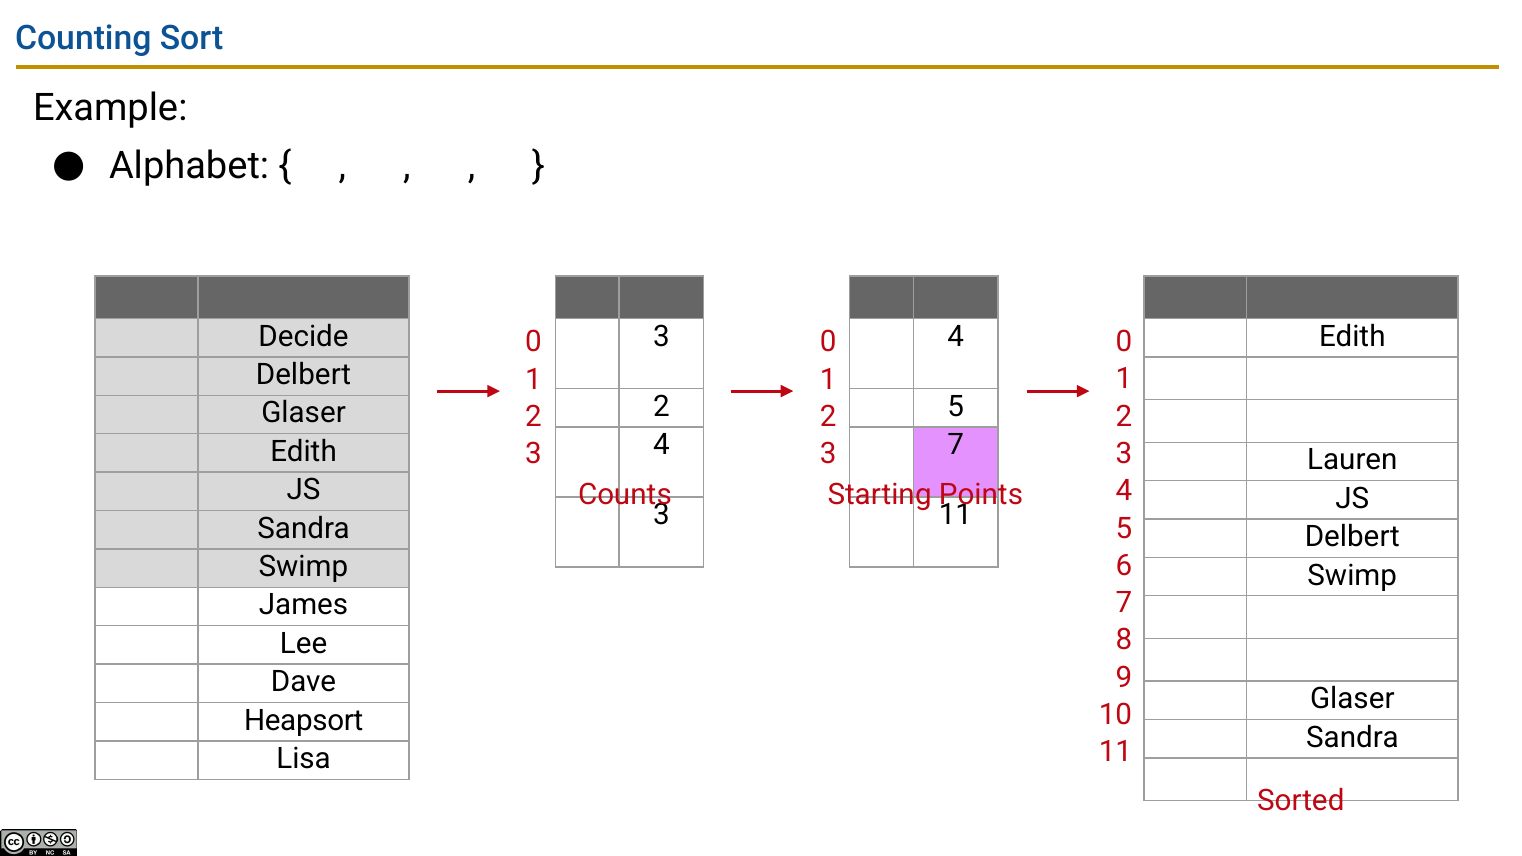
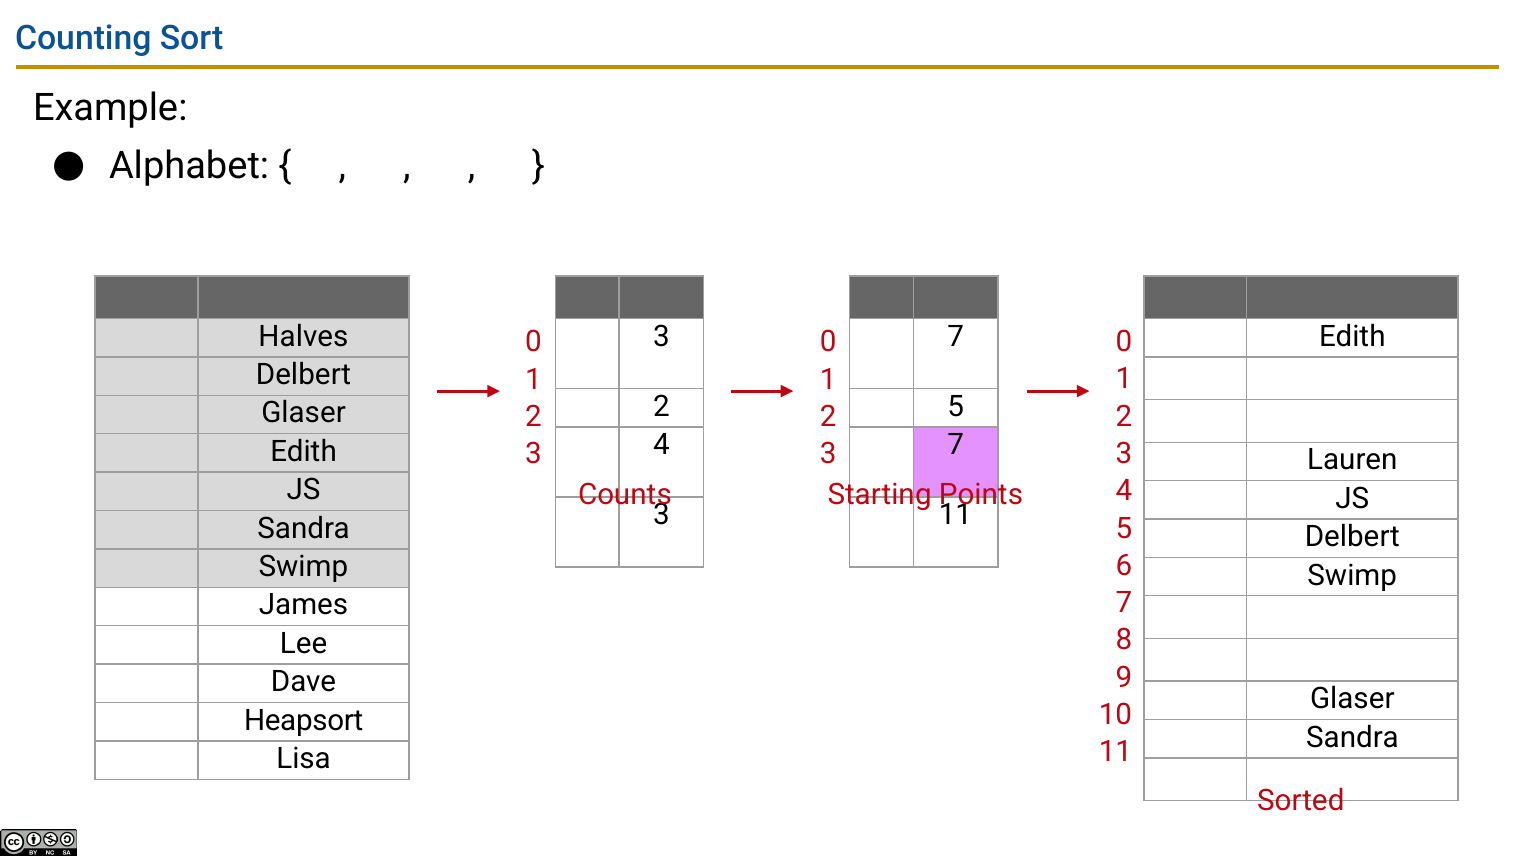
Decide: Decide -> Halves (303, 336)
4: 4 -> 7 (956, 336)
